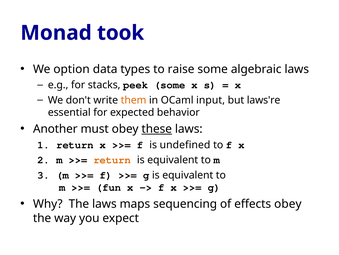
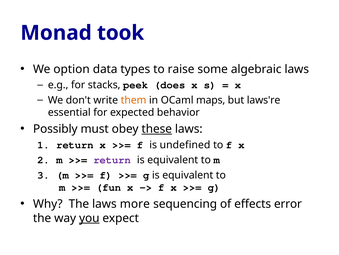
peek some: some -> does (170, 85)
input: input -> maps (211, 100)
Another: Another -> Possibly (55, 129)
return colour: orange -> purple (112, 159)
maps: maps -> more (135, 203)
effects obey: obey -> error (288, 203)
you underline: none -> present (89, 217)
